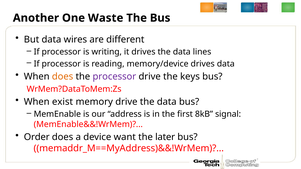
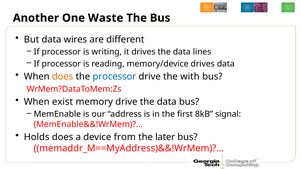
processor colour: purple -> blue (114, 77)
keys: keys -> with (190, 77)
Order: Order -> Holds (37, 137)
want: want -> from (125, 137)
